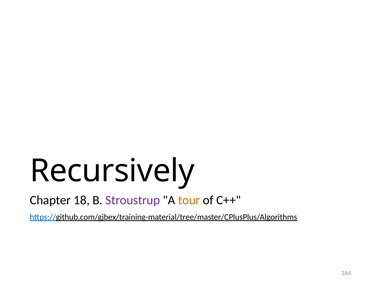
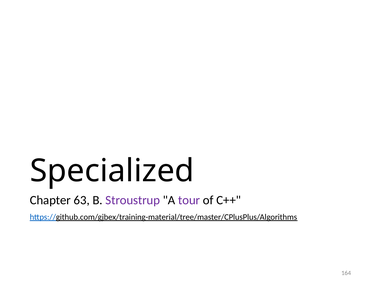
Recursively: Recursively -> Specialized (112, 171)
18: 18 -> 63 (82, 200)
tour colour: orange -> purple (189, 200)
